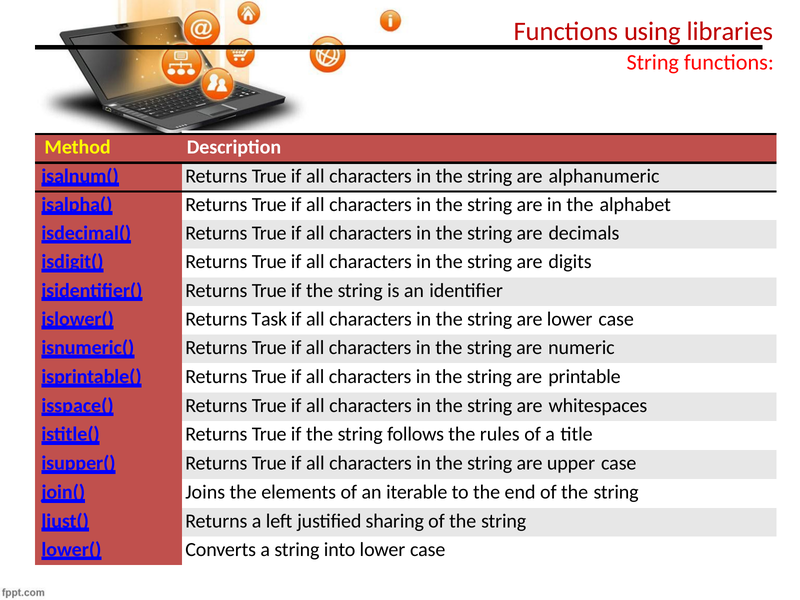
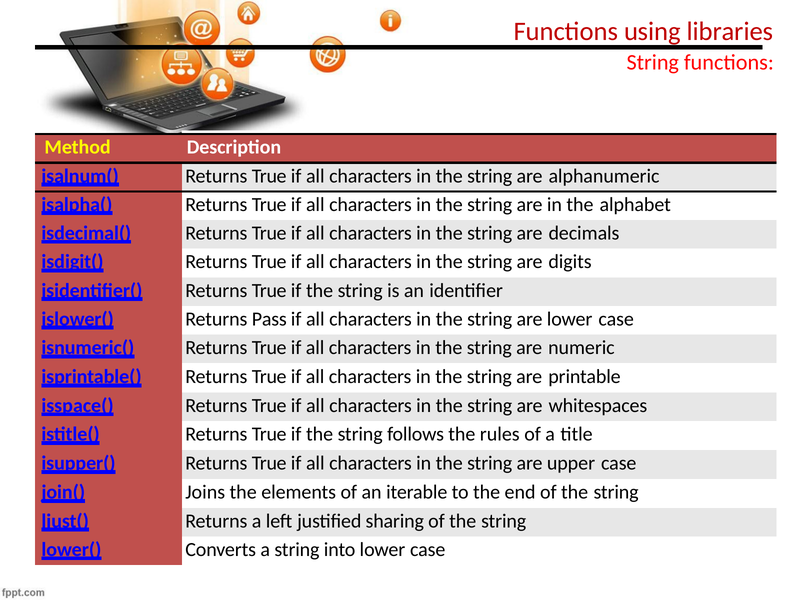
Task: Task -> Pass (269, 319)
